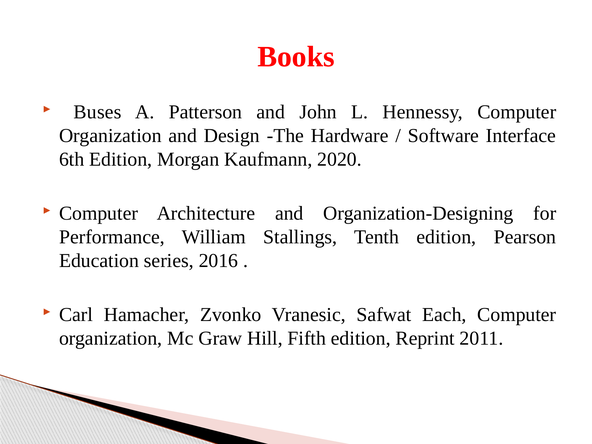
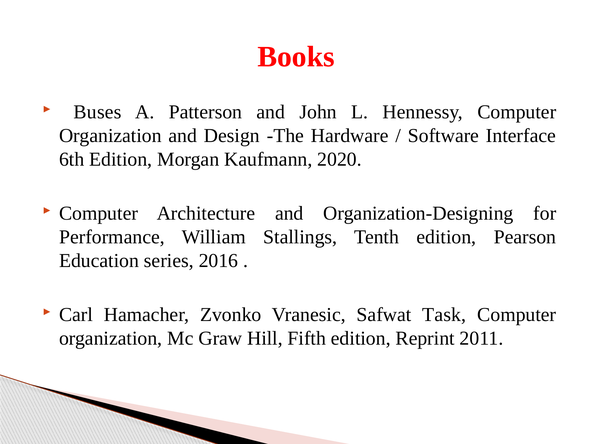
Each: Each -> Task (444, 315)
